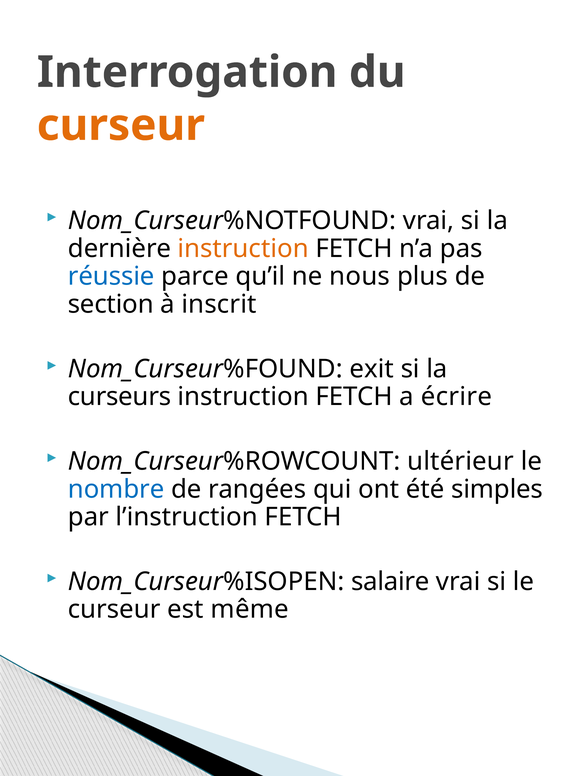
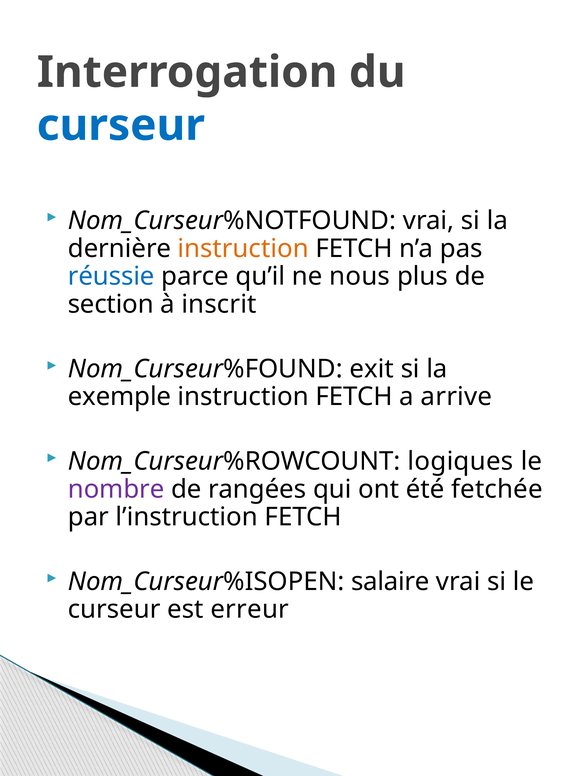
curseur colour: orange -> blue (121, 125)
curseurs: curseurs -> exemple (119, 397)
écrire: écrire -> arrive (456, 397)
ultérieur: ultérieur -> logiques (460, 461)
nombre colour: blue -> purple (116, 489)
simples: simples -> fetchée (497, 489)
même: même -> erreur (250, 609)
